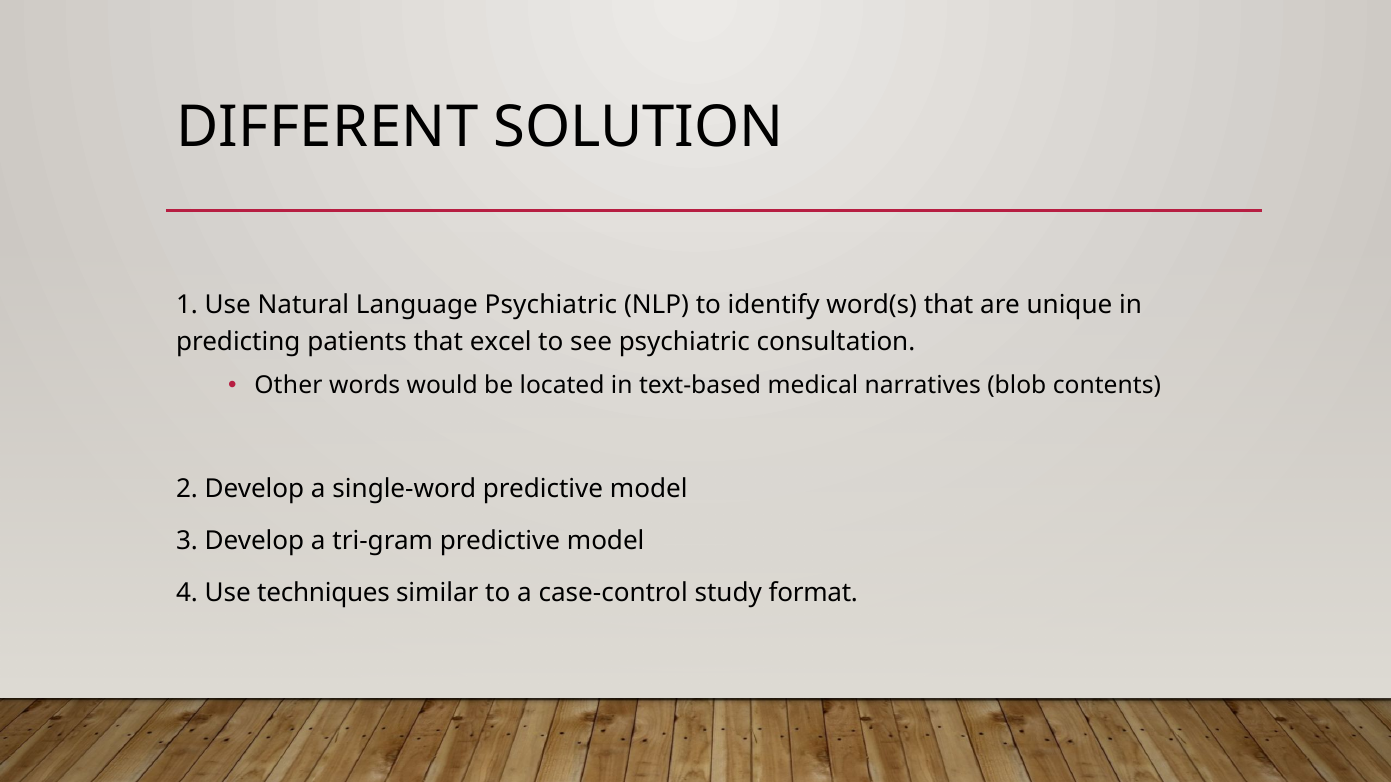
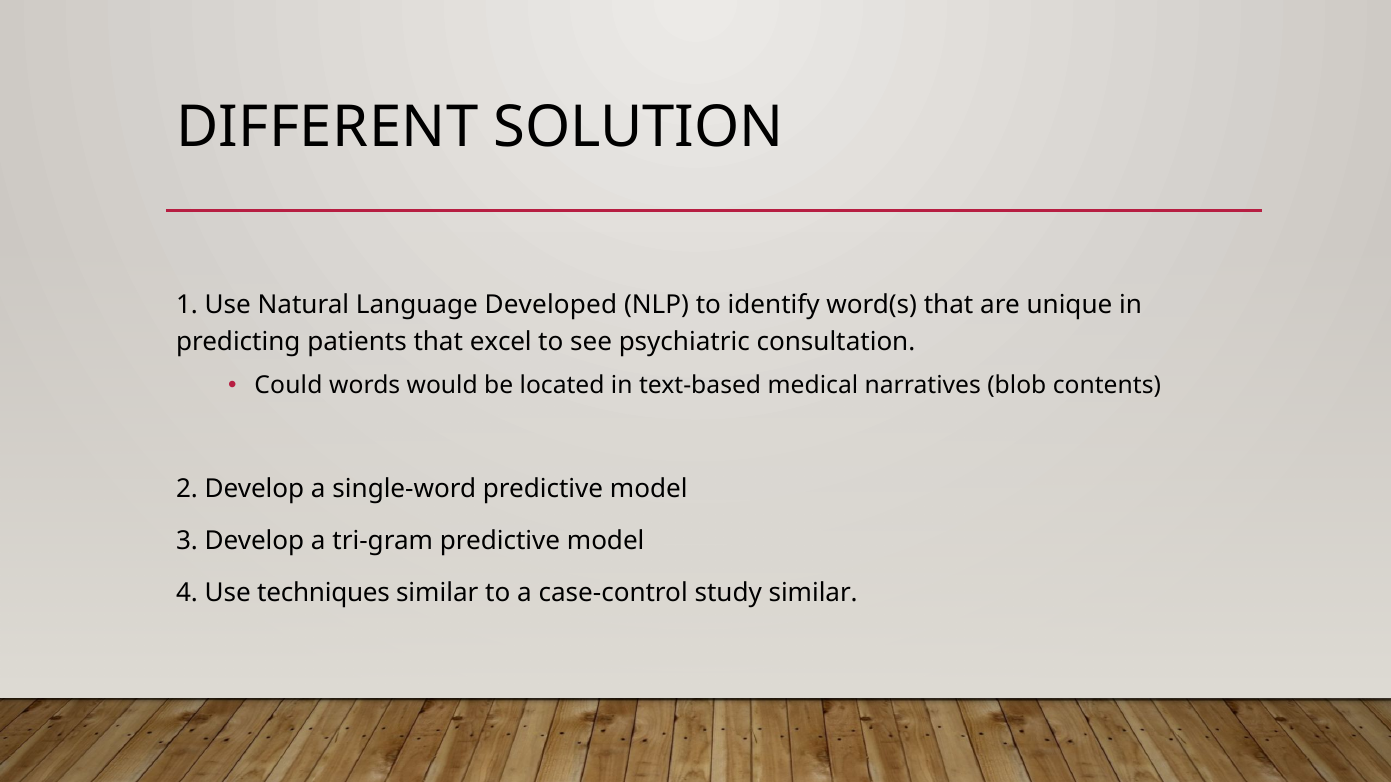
Language Psychiatric: Psychiatric -> Developed (551, 305)
Other: Other -> Could (288, 386)
study format: format -> similar (813, 593)
